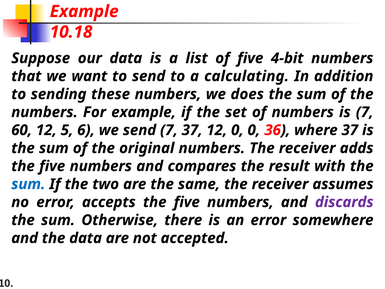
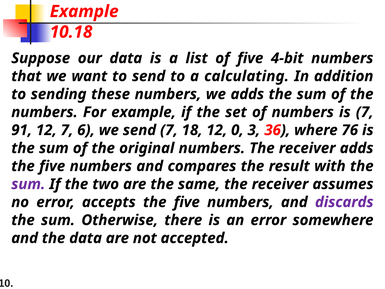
we does: does -> adds (247, 94)
60: 60 -> 91 (22, 130)
12 5: 5 -> 7 (67, 130)
7 37: 37 -> 18 (192, 130)
0 0: 0 -> 3 (254, 130)
where 37: 37 -> 76 (350, 130)
sum colour: blue -> purple (28, 184)
